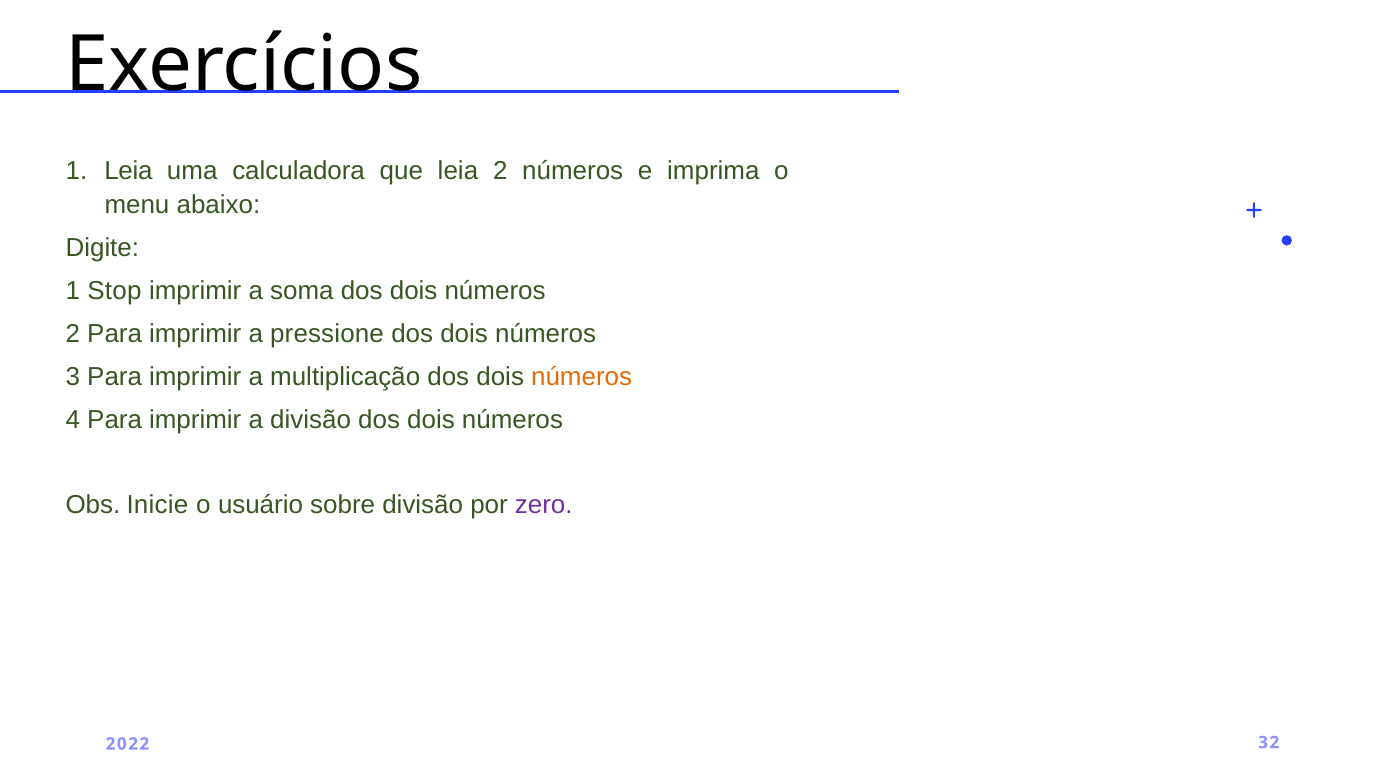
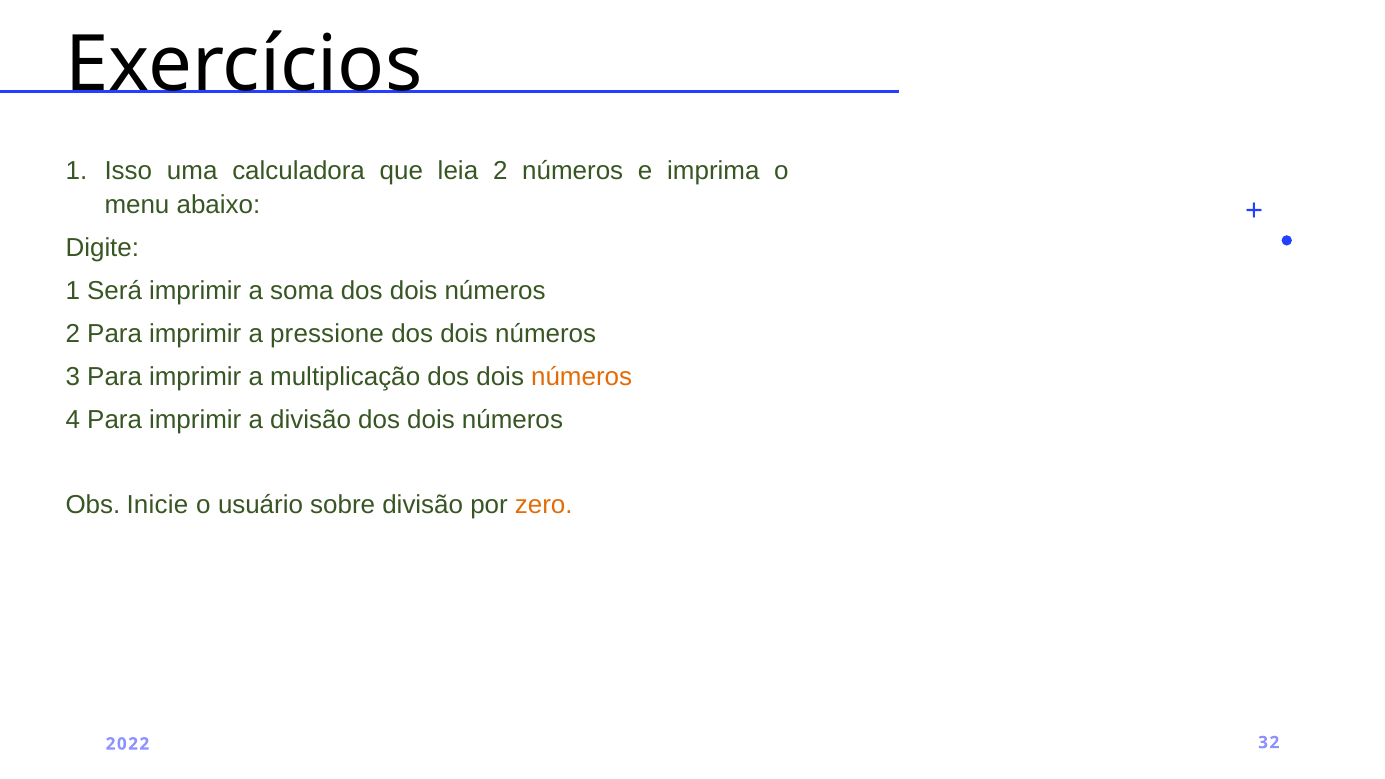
1 Leia: Leia -> Isso (128, 171)
Stop: Stop -> Será (115, 291)
zero colour: purple -> orange (544, 505)
